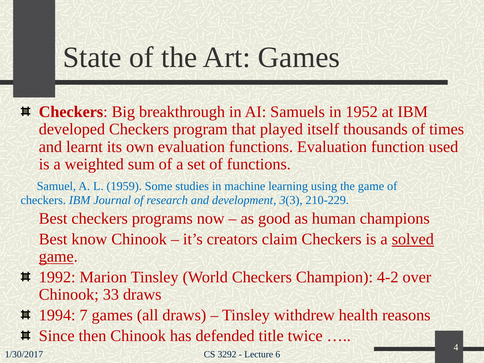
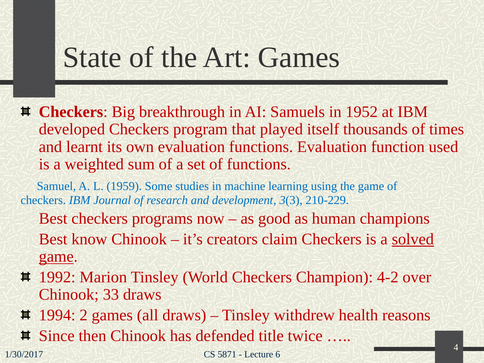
7: 7 -> 2 (84, 315)
3292: 3292 -> 5871 (227, 355)
